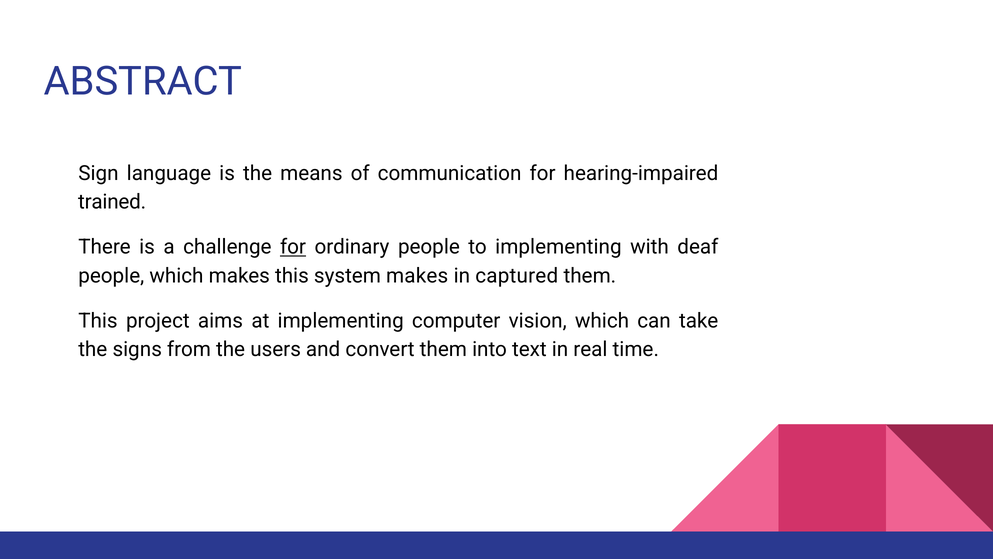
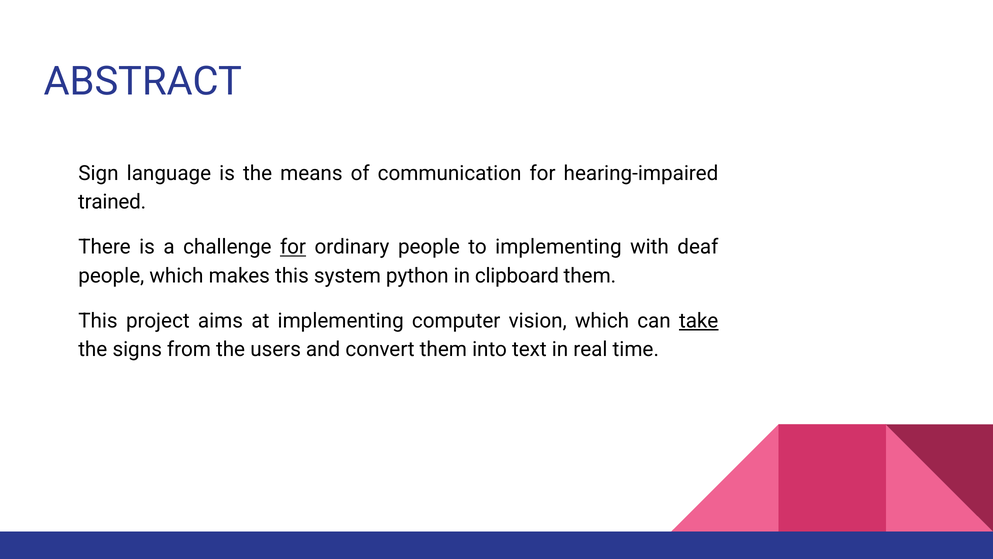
system makes: makes -> python (417, 276)
captured: captured -> clipboard (517, 276)
take underline: none -> present (699, 321)
